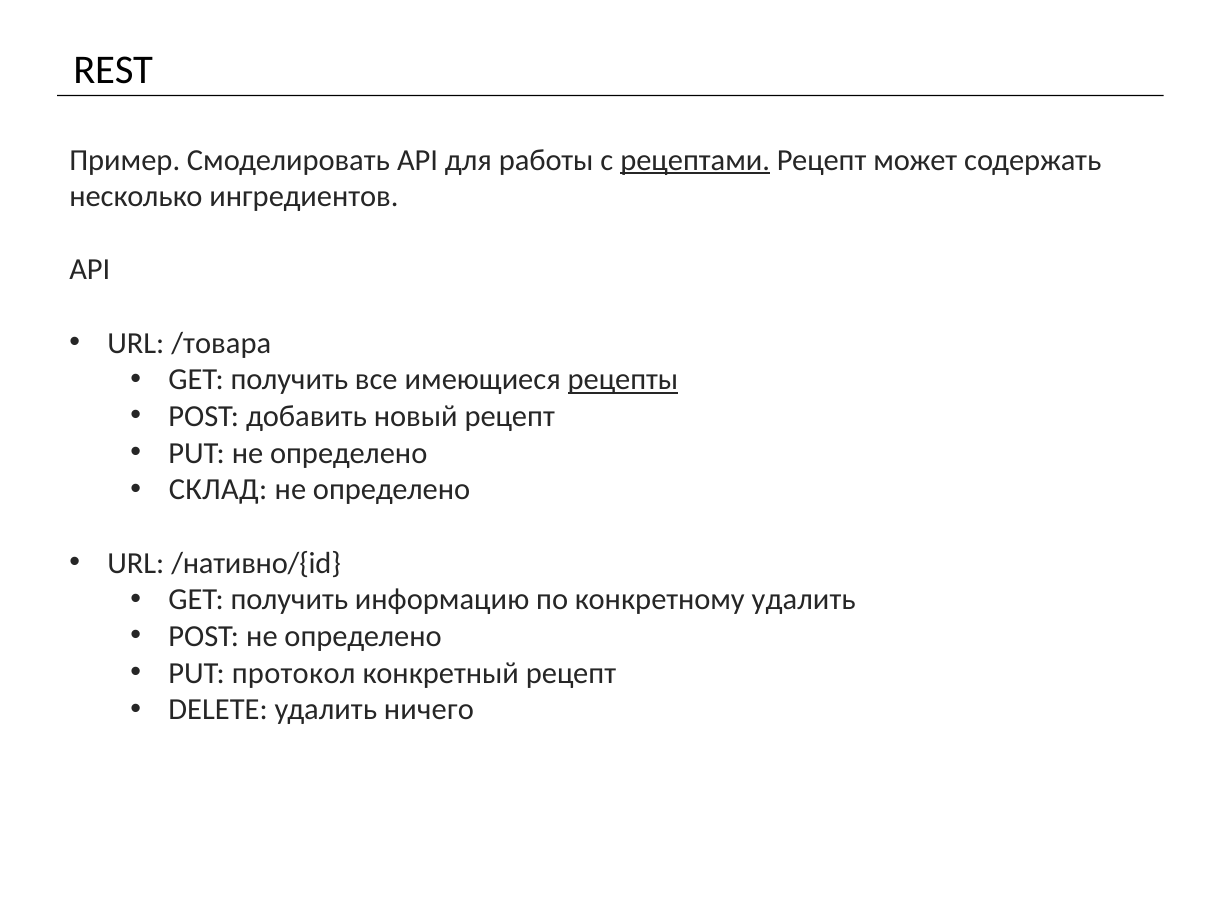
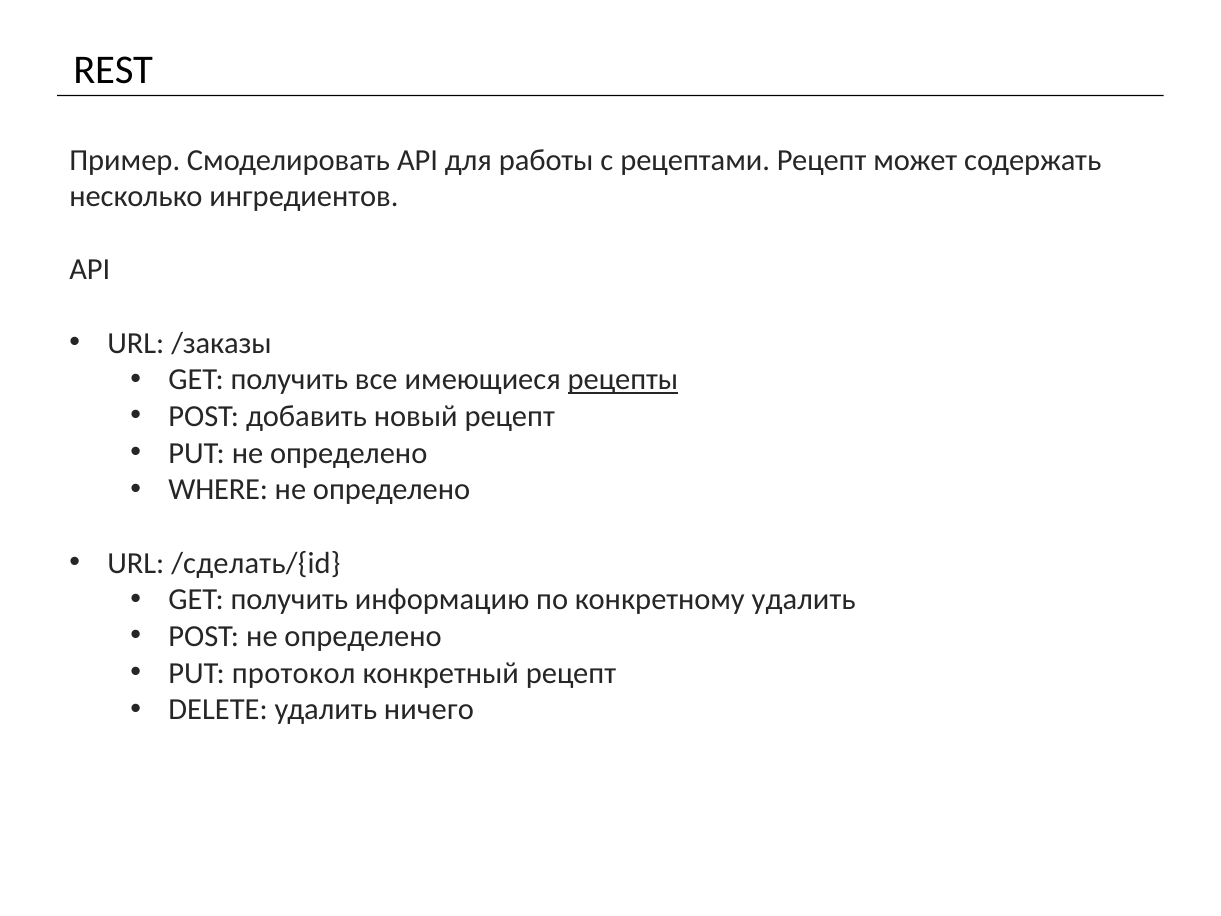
рецептами underline: present -> none (695, 160)
/товара: /товара -> /заказы (221, 343)
СКЛАД: СКЛАД -> WHERE (218, 490)
/нативно/{id: /нативно/{id -> /сделать/{id (256, 563)
